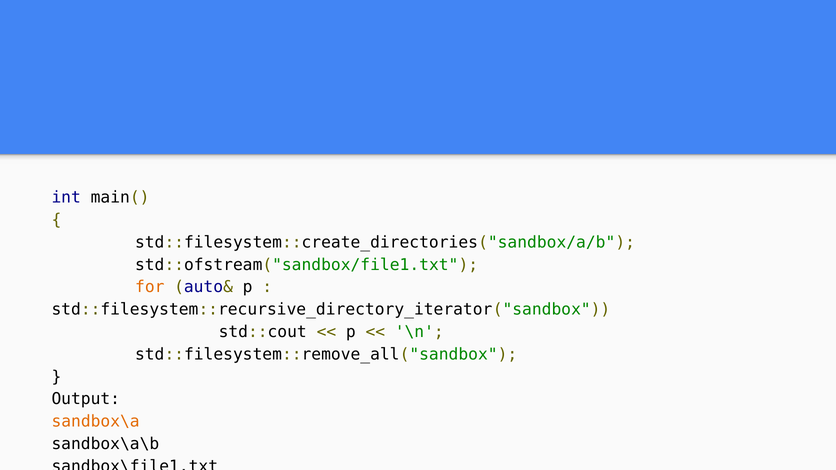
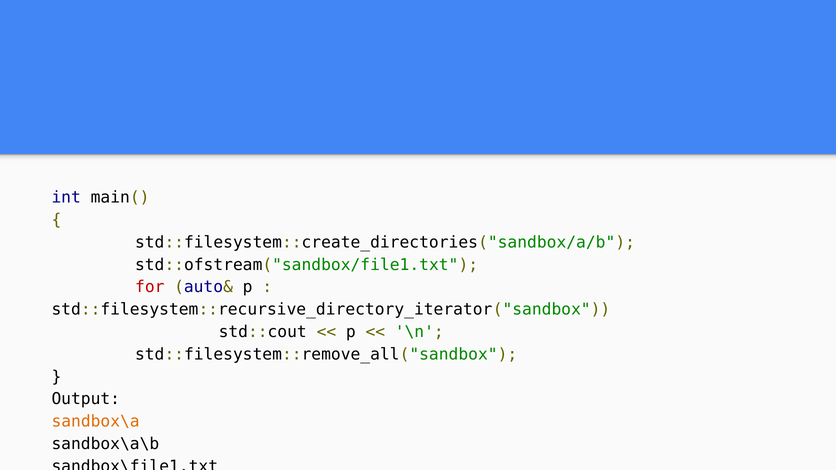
for colour: orange -> red (150, 287)
